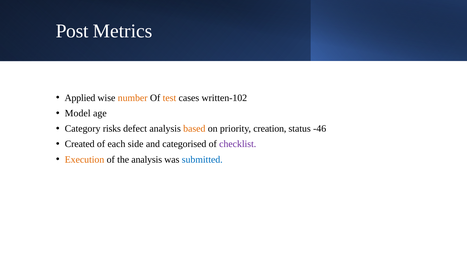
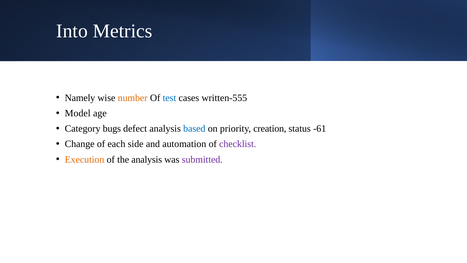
Post: Post -> Into (72, 31)
Applied: Applied -> Namely (80, 98)
test colour: orange -> blue (169, 98)
written-102: written-102 -> written-555 (224, 98)
risks: risks -> bugs (112, 129)
based colour: orange -> blue (194, 129)
-46: -46 -> -61 (320, 129)
Created: Created -> Change (80, 144)
categorised: categorised -> automation (184, 144)
submitted colour: blue -> purple (202, 159)
